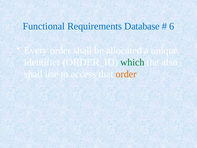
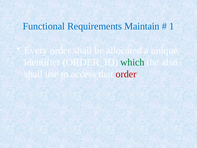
Database: Database -> Maintain (142, 26)
6: 6 -> 1 (172, 26)
order colour: orange -> red (126, 74)
